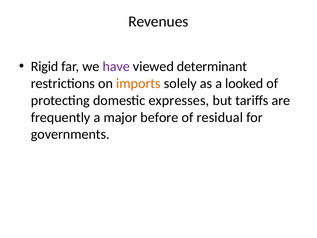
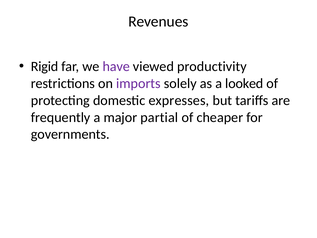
determinant: determinant -> productivity (212, 67)
imports colour: orange -> purple (138, 83)
before: before -> partial (159, 117)
residual: residual -> cheaper (220, 117)
